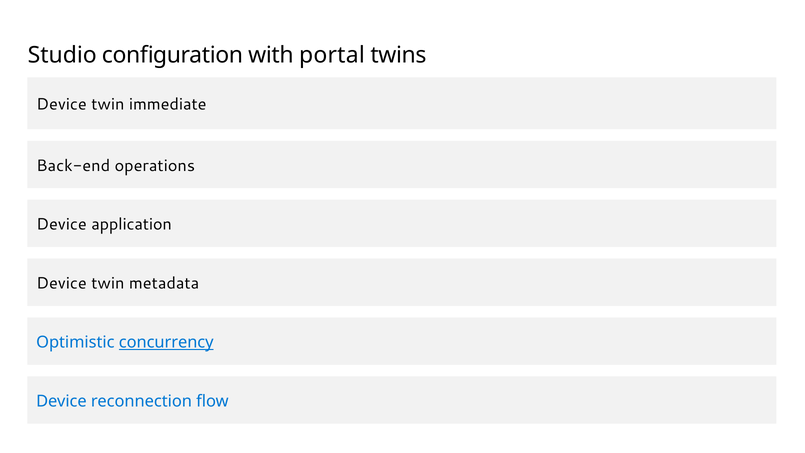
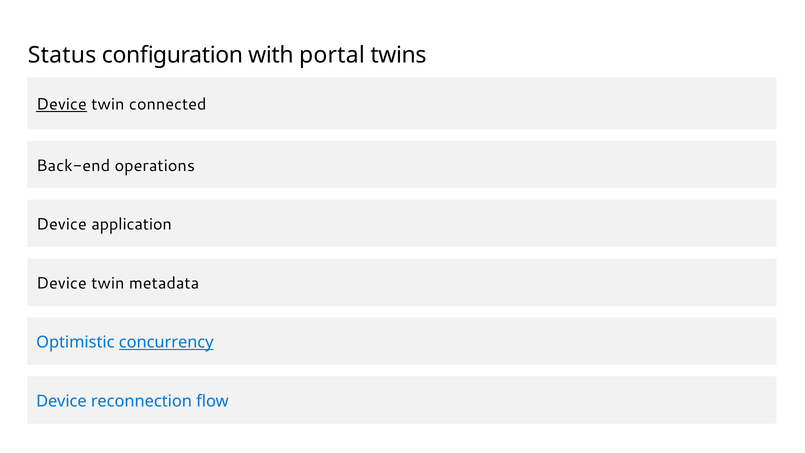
Studio: Studio -> Status (62, 55)
Device underline: none -> present (62, 104)
immediate: immediate -> connected (168, 104)
